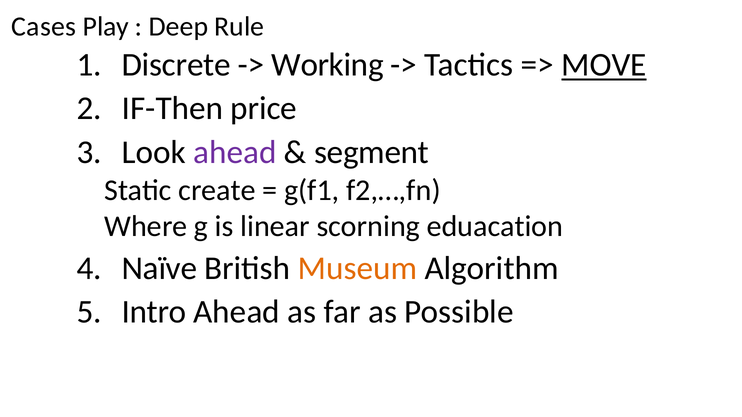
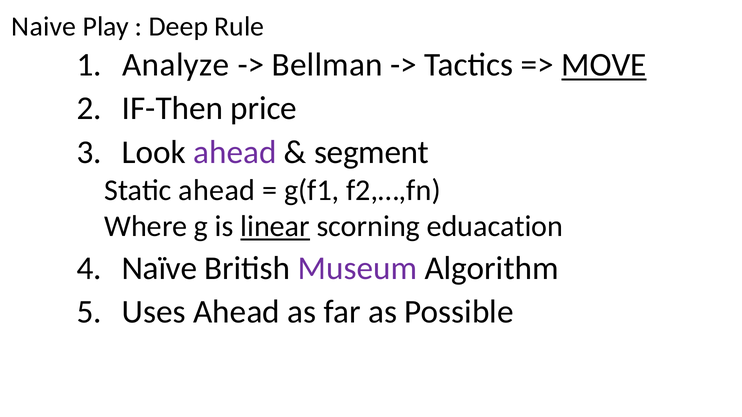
Cases: Cases -> Naive (44, 26)
Discrete: Discrete -> Analyze (176, 65)
Working: Working -> Bellman (327, 65)
Static create: create -> ahead (217, 190)
linear underline: none -> present (275, 227)
Museum colour: orange -> purple (358, 269)
Intro: Intro -> Uses (154, 312)
